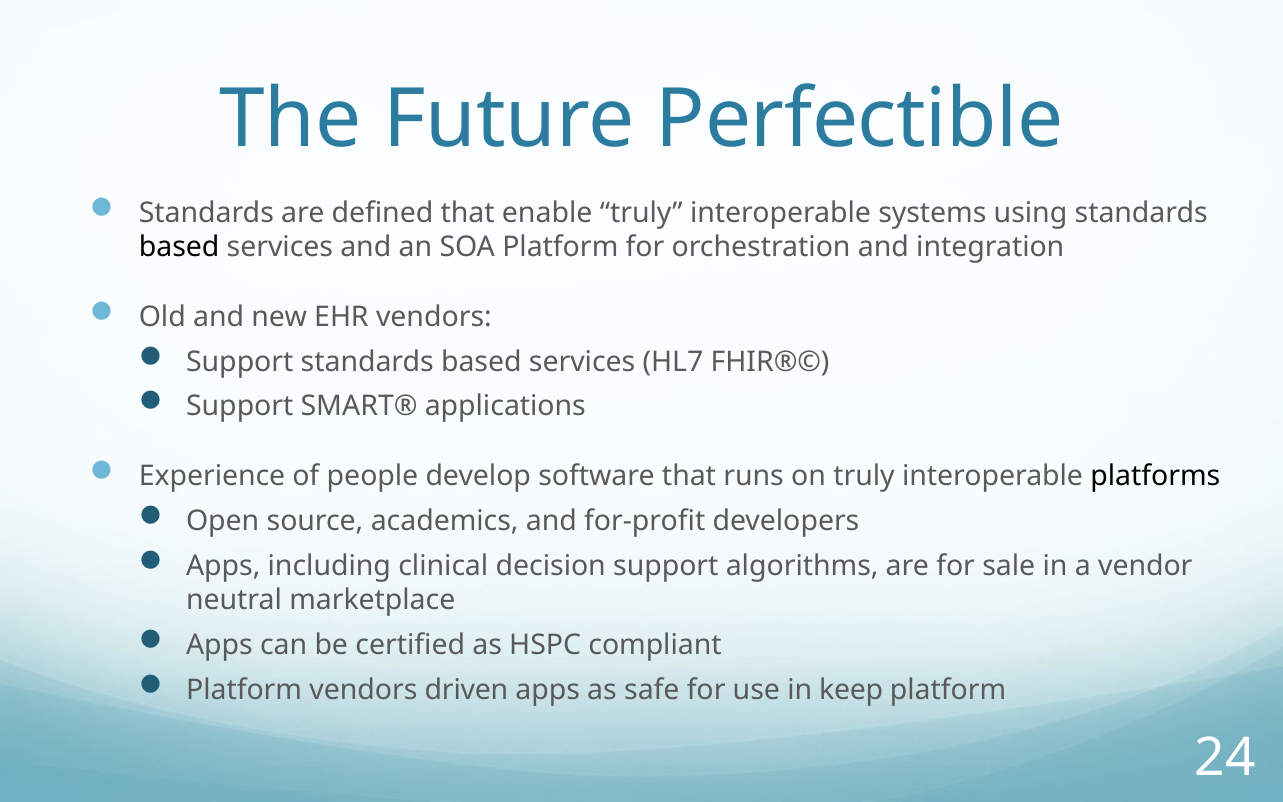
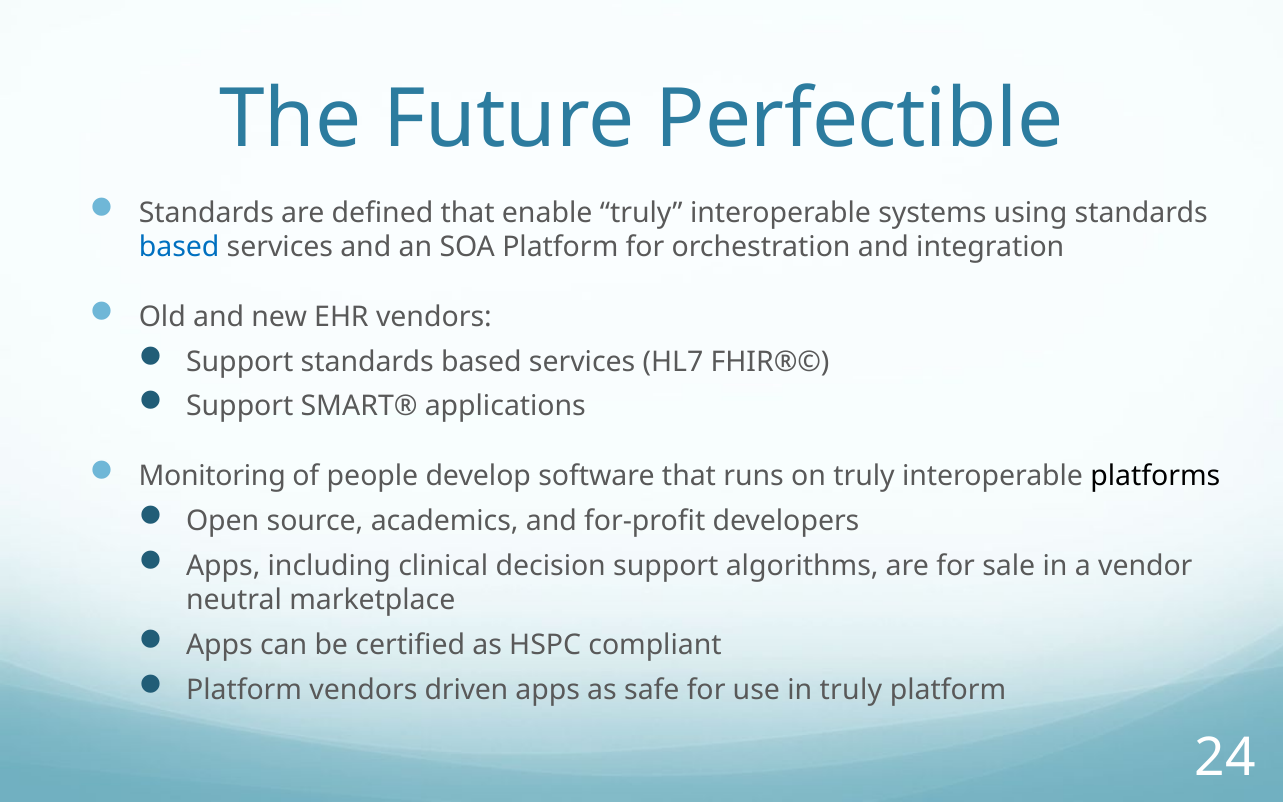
based colour: black -> blue (179, 247)
Experience: Experience -> Monitoring (212, 476)
in keep: keep -> truly (851, 690)
